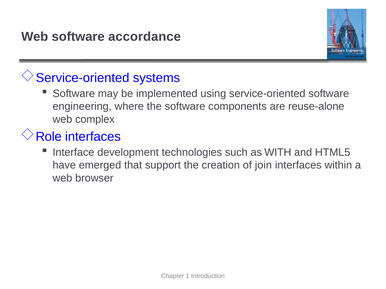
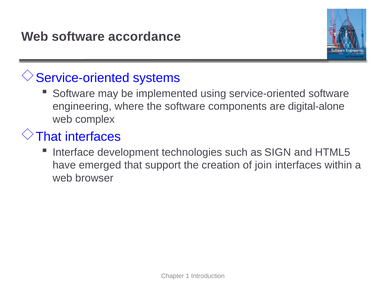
reuse-alone: reuse-alone -> digital-alone (316, 107)
Role: Role -> That (49, 137)
WITH: WITH -> SIGN (278, 153)
